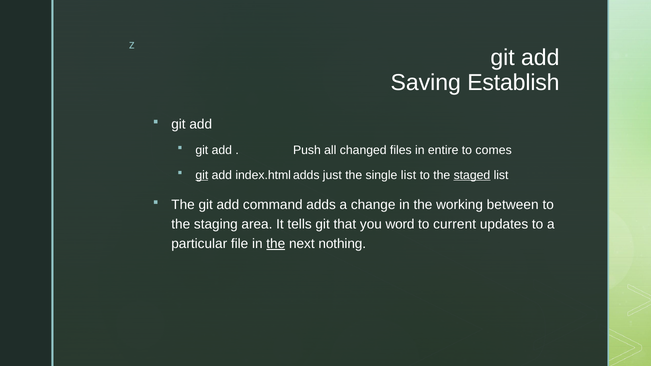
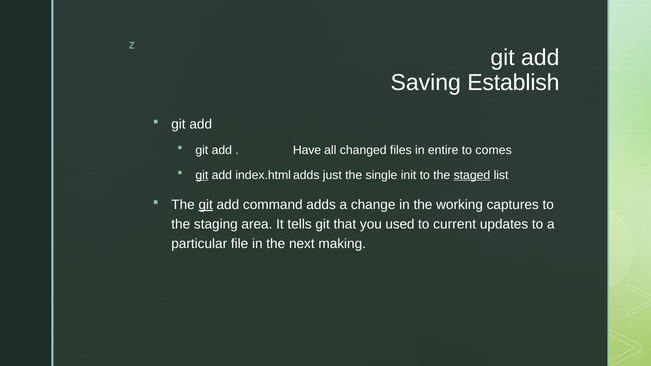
Push: Push -> Have (307, 150)
single list: list -> init (409, 175)
git underline: none -> present (206, 205)
between: between -> captures (513, 205)
word: word -> used (400, 224)
the underline: present -> none (276, 244)
nothing: nothing -> making (342, 244)
